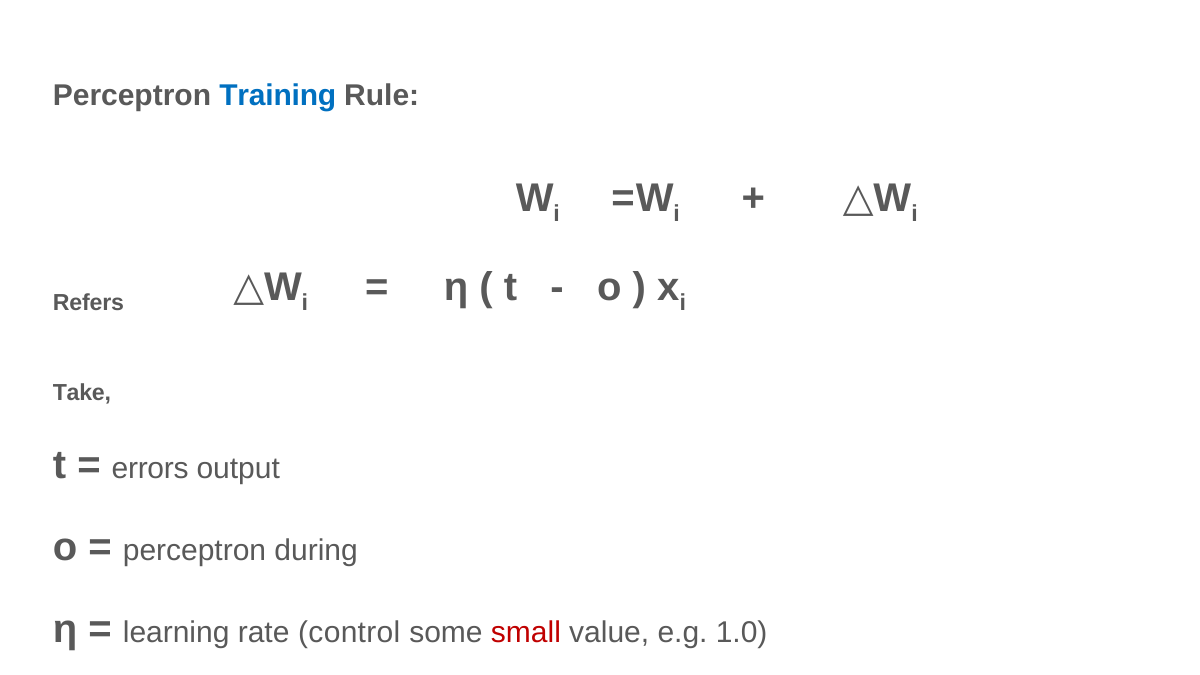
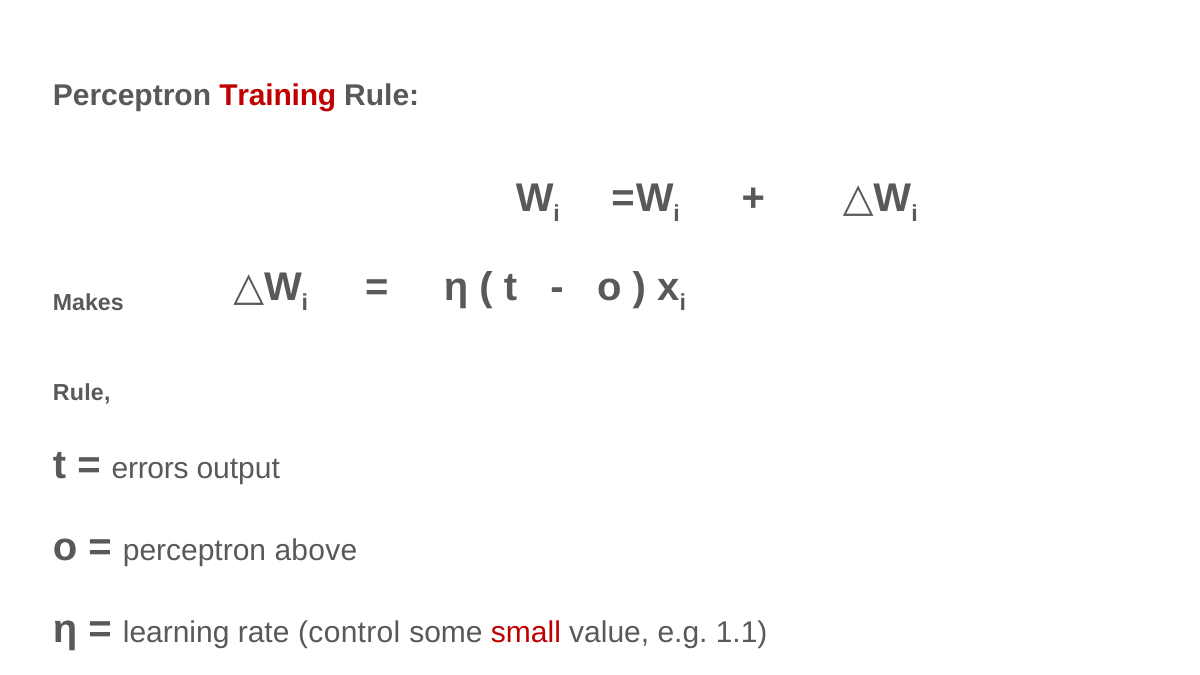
Training colour: blue -> red (278, 96)
Refers: Refers -> Makes (88, 303)
Take: Take -> Rule (82, 393)
during: during -> above (316, 551)
1.0: 1.0 -> 1.1 (742, 632)
